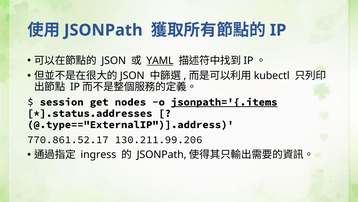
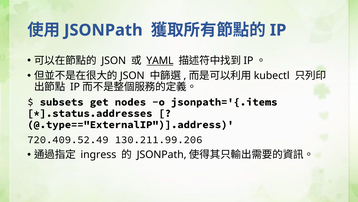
session: session -> subsets (62, 102)
jsonpath='{.items underline: present -> none (224, 102)
770.861.52.17: 770.861.52.17 -> 720.409.52.49 (68, 139)
